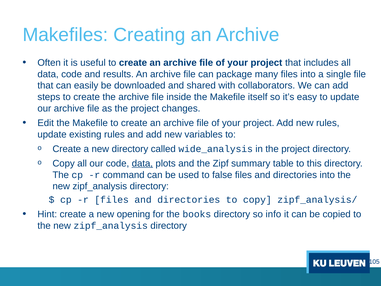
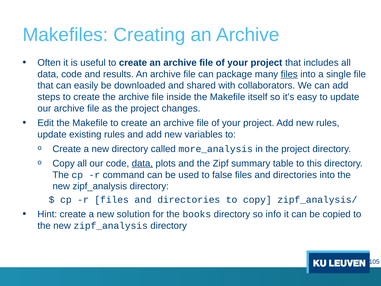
files underline: none -> present (289, 74)
wide_analysis: wide_analysis -> more_analysis (216, 149)
opening: opening -> solution (133, 214)
